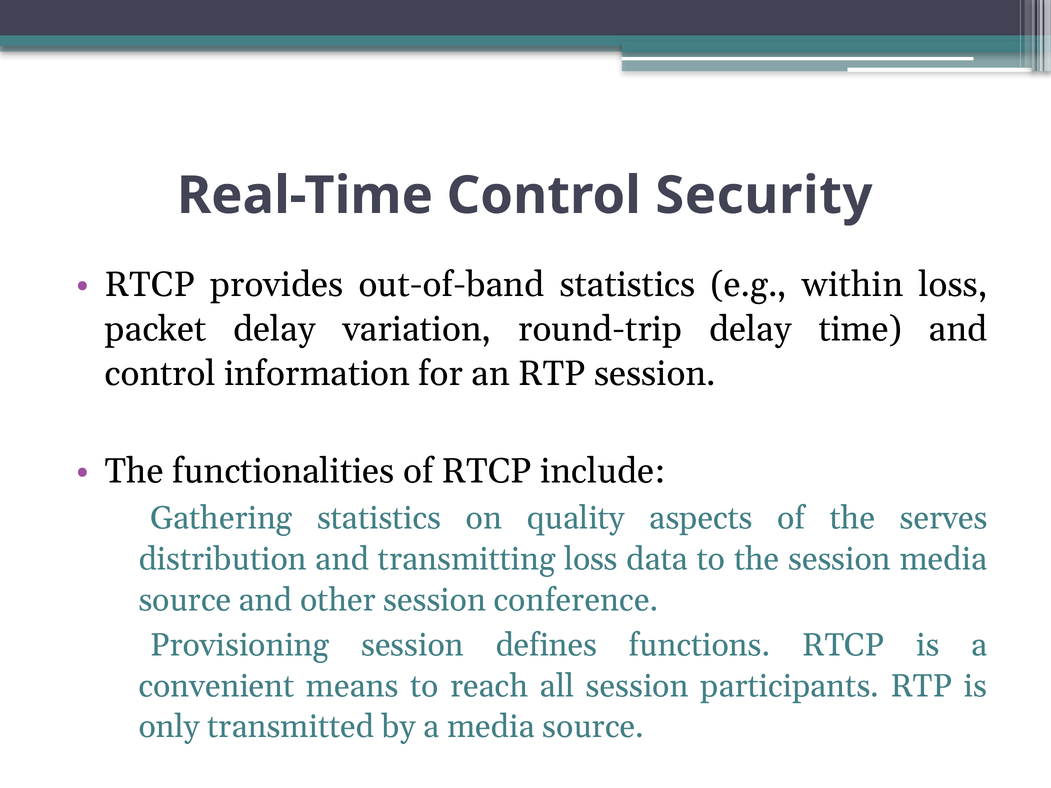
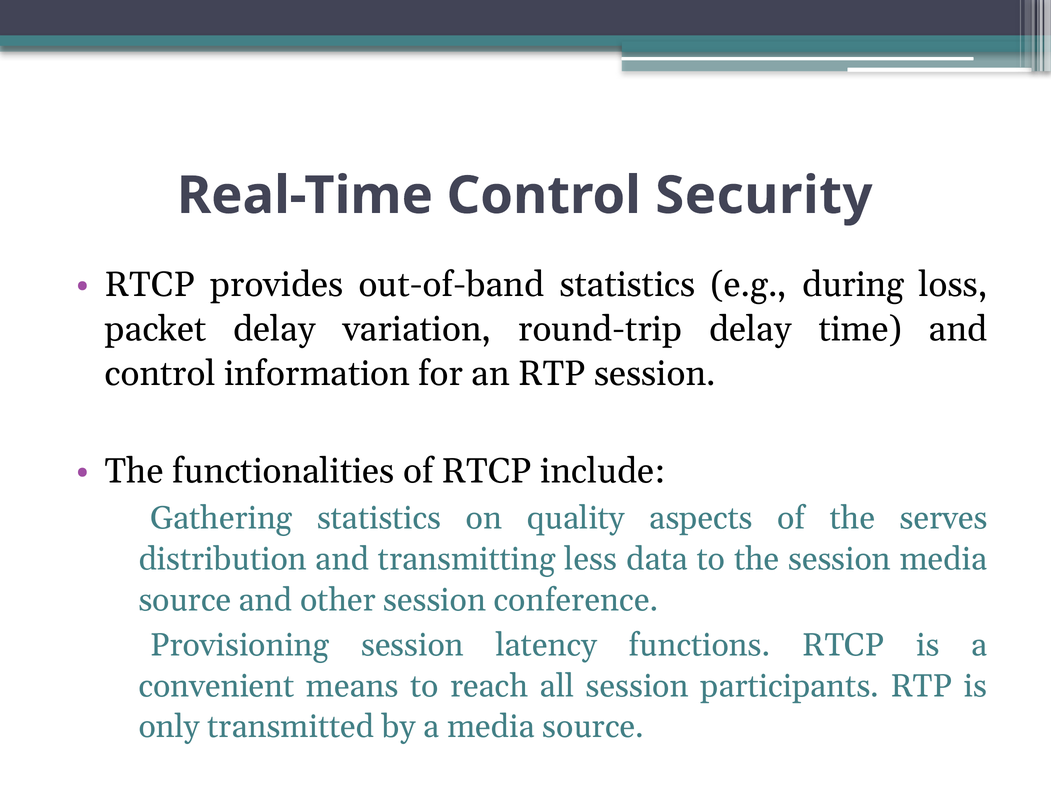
within: within -> during (853, 285)
transmitting loss: loss -> less (591, 559)
defines: defines -> latency (546, 645)
